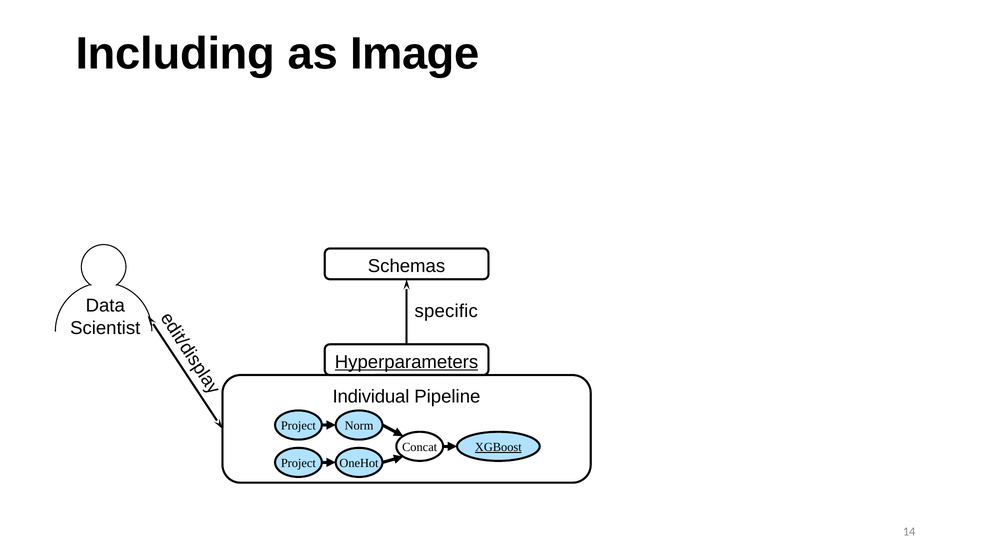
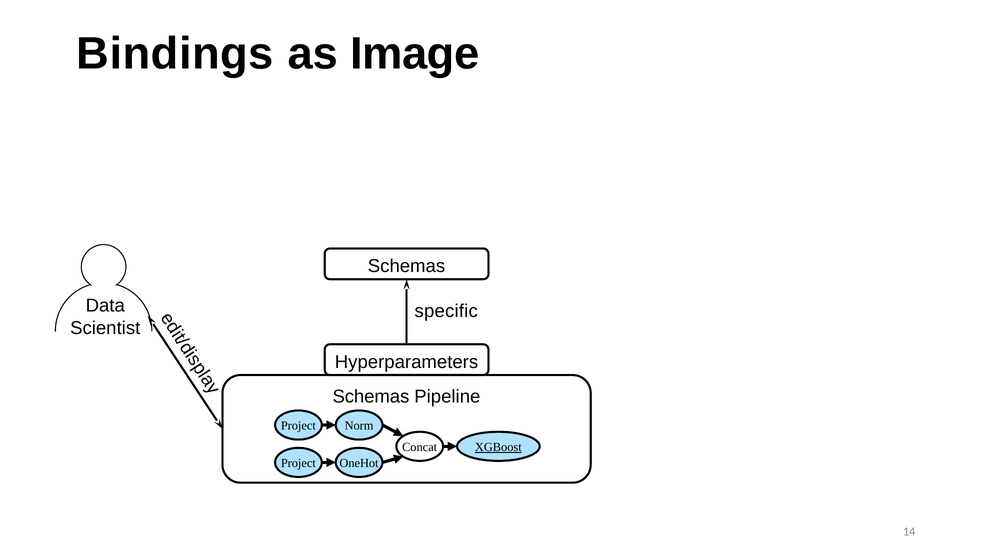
Including: Including -> Bindings (175, 54)
Hyperparameters underline: present -> none (407, 362)
Individual: Individual -> Schemas (371, 397)
